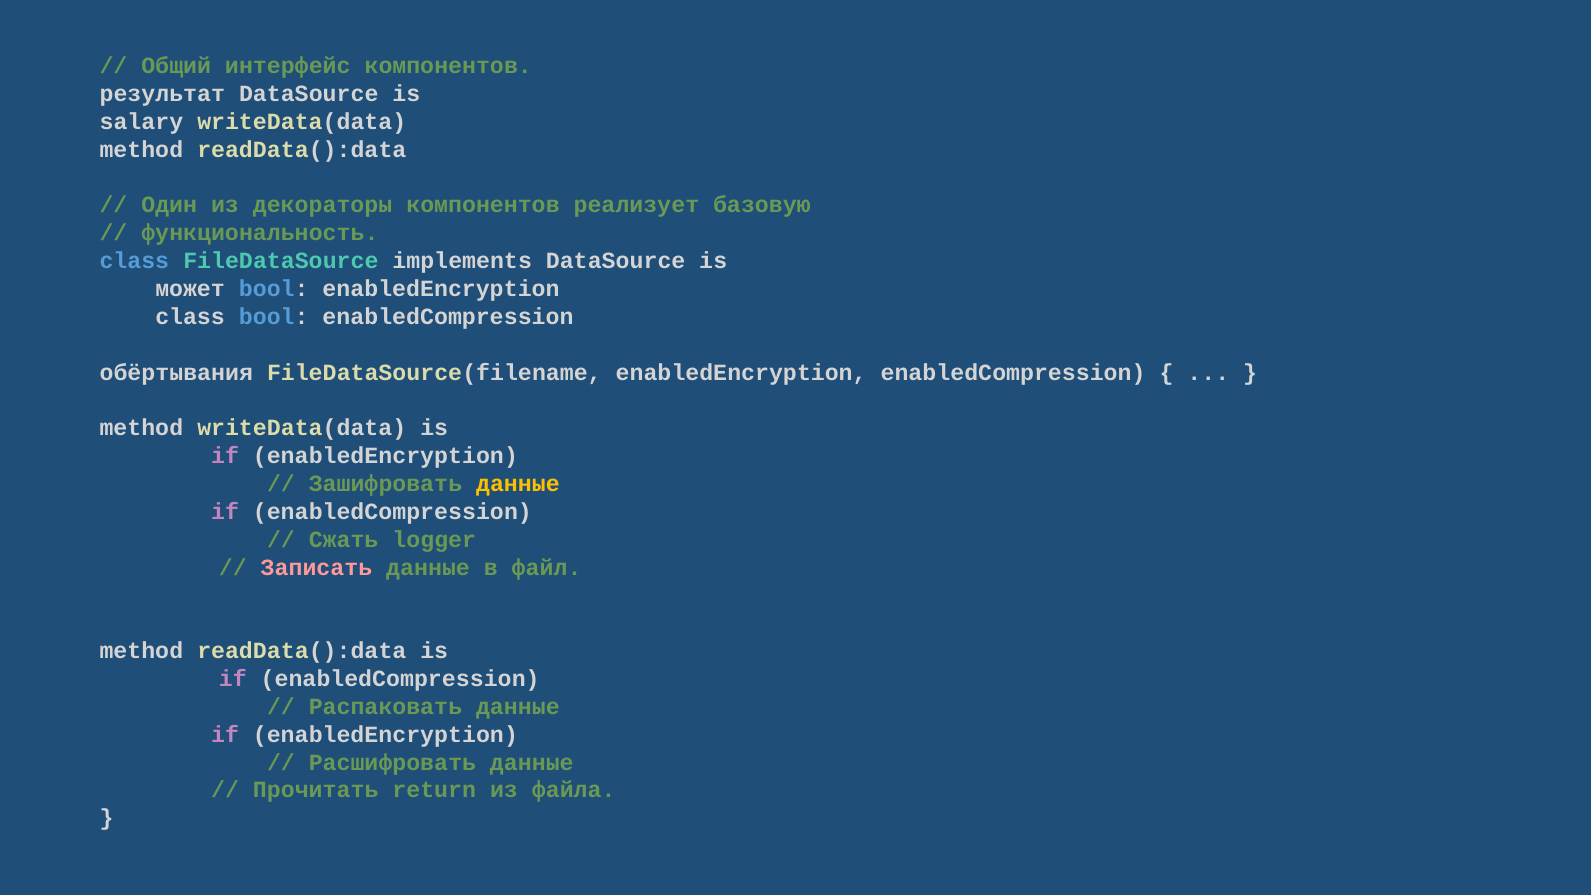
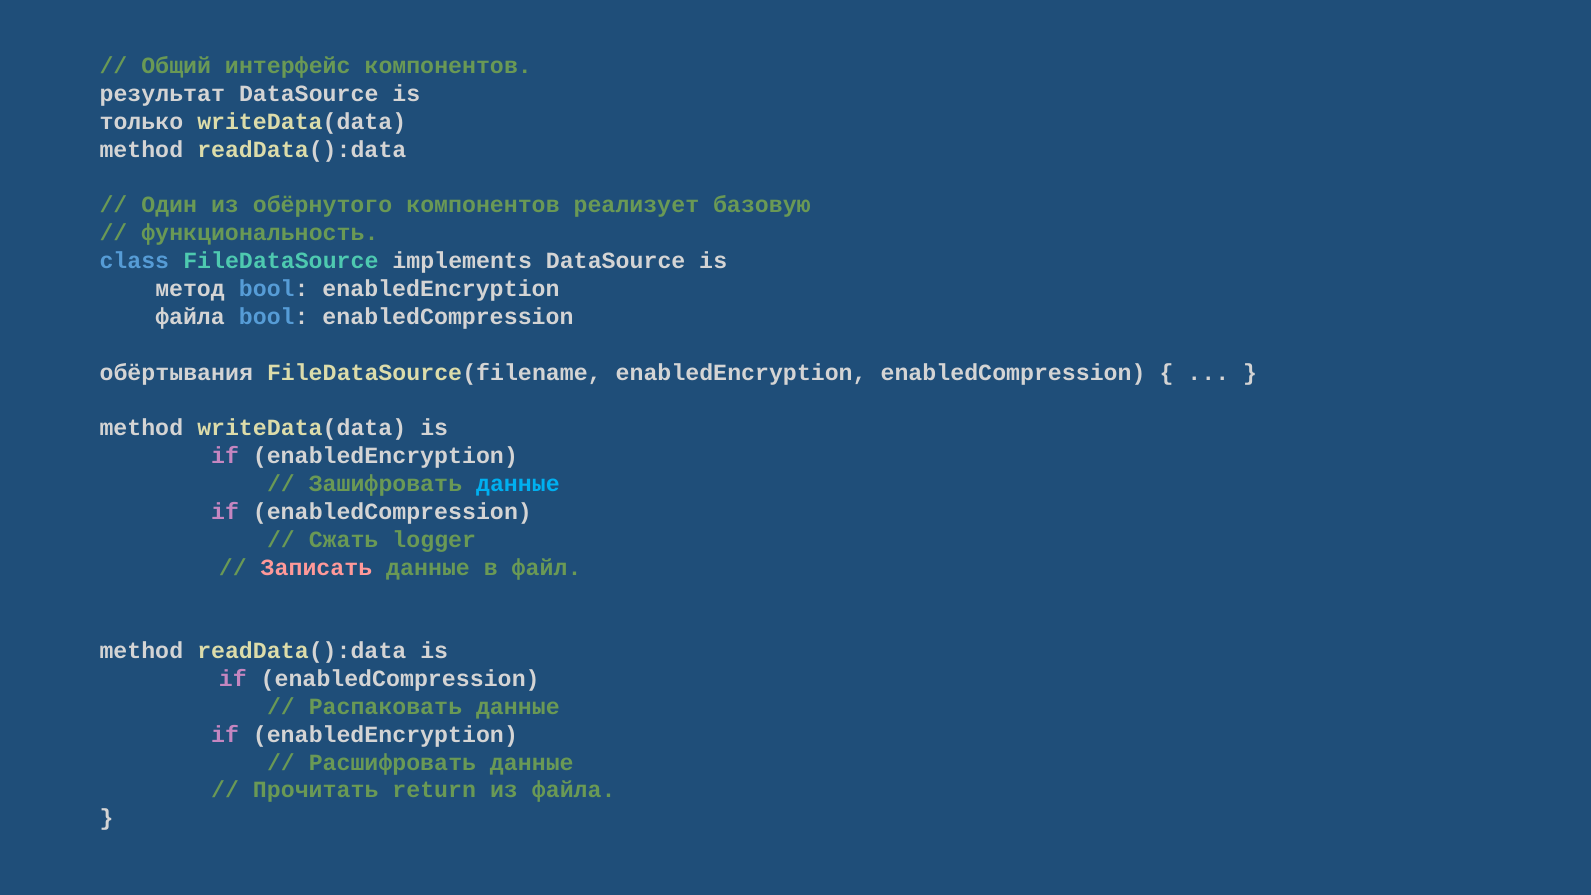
salary: salary -> только (141, 122)
декораторы: декораторы -> обёрнутого (323, 205)
может: может -> метод (190, 289)
class: class -> файла (190, 317)
данные colour: yellow -> light blue (518, 484)
